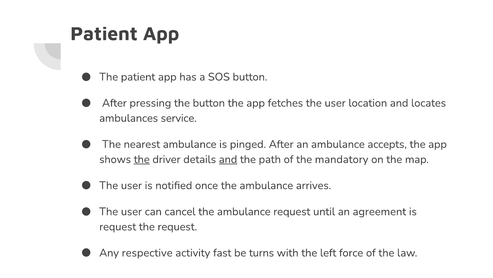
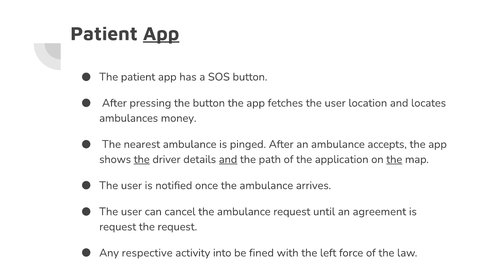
App underline: none -> present (161, 34)
service: service -> money (179, 118)
mandatory: mandatory -> application (342, 159)
the underline: none -> present (394, 159)
fast: fast -> into (222, 252)
turns: turns -> fined (261, 252)
